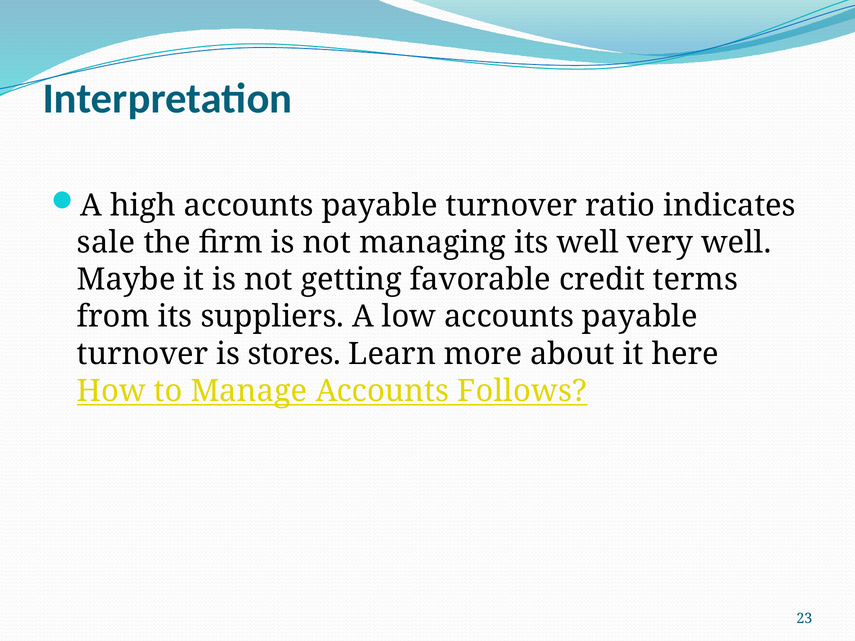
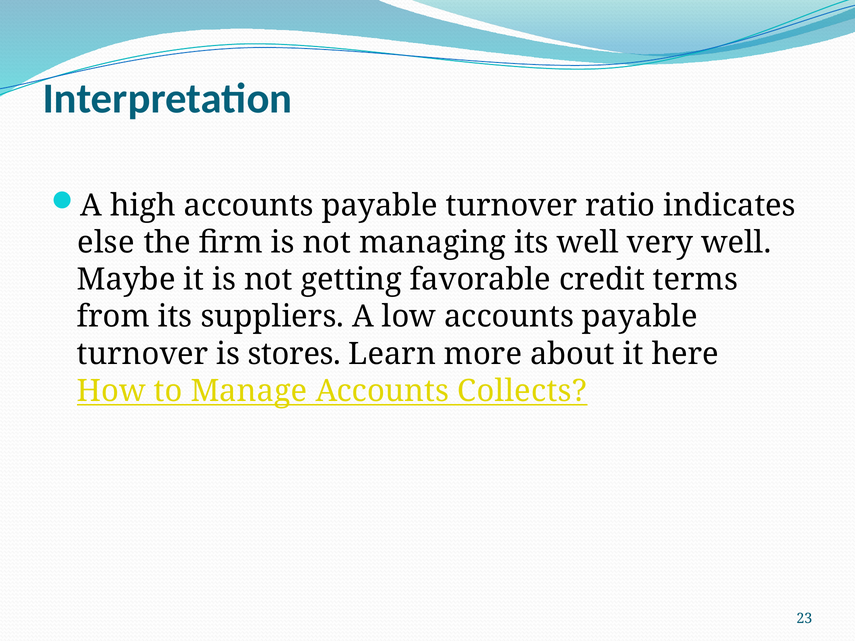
sale: sale -> else (106, 243)
Follows: Follows -> Collects (522, 391)
